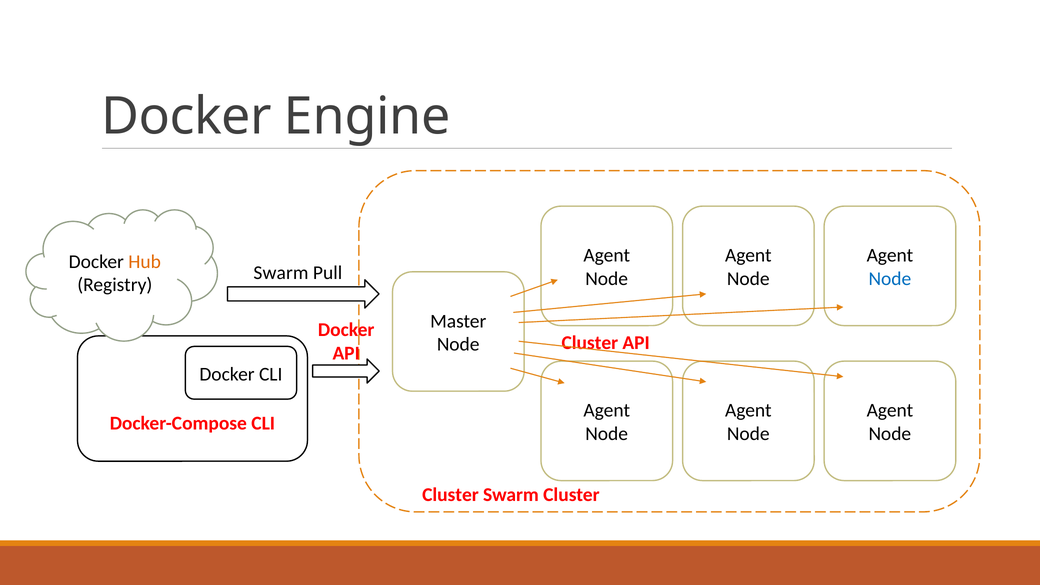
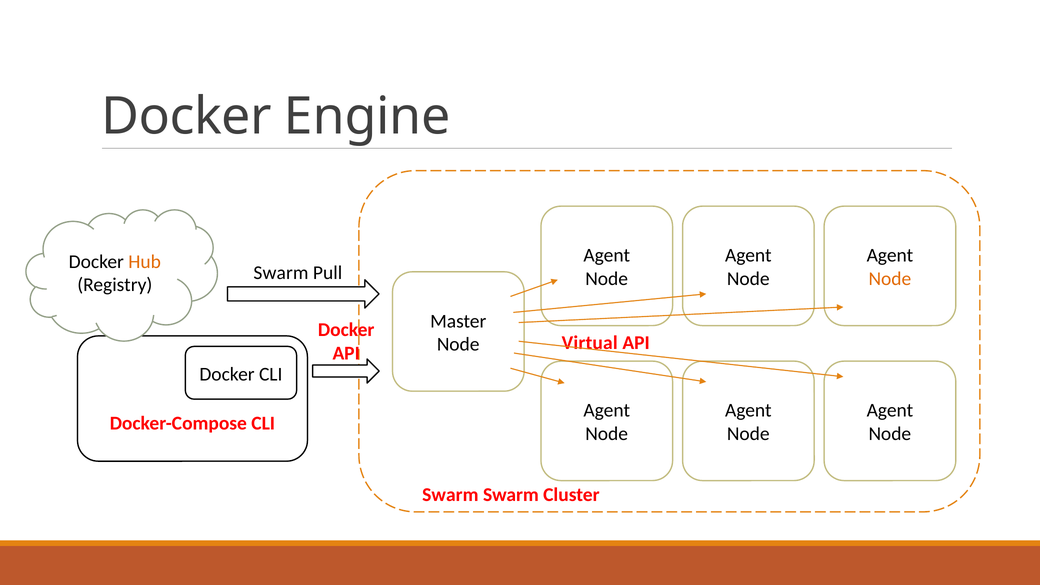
Node colour: blue -> orange (890, 279)
Cluster: Cluster -> Virtual (590, 343)
Cluster: Cluster -> Swarm (450, 495)
